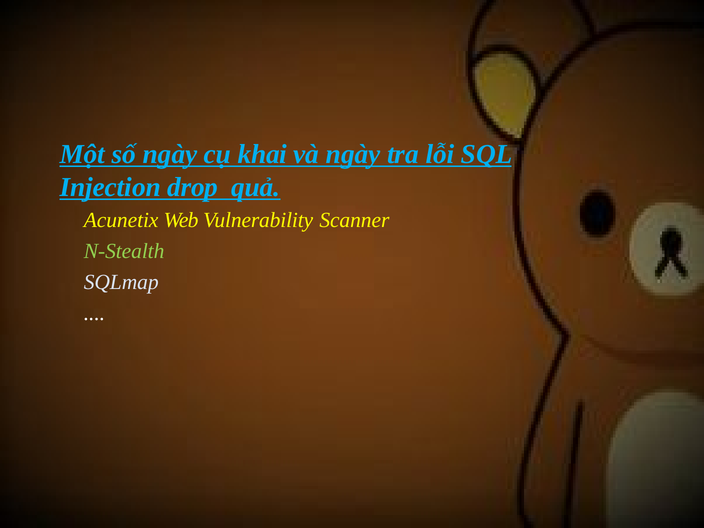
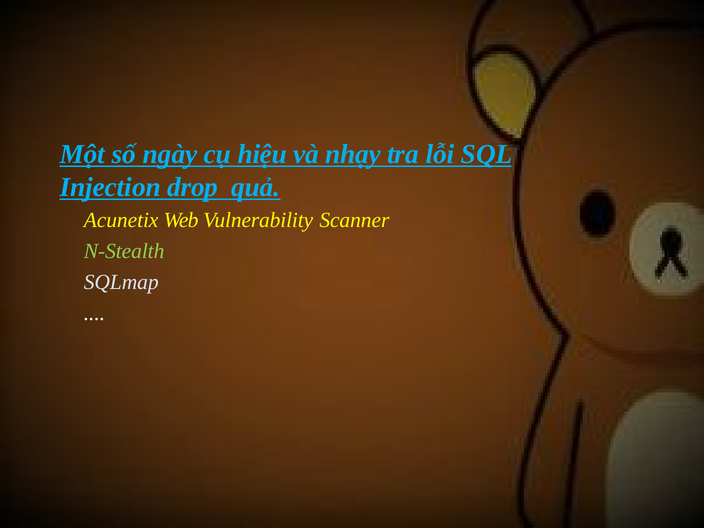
khai: khai -> hiệu (262, 154)
và ngày: ngày -> nhạy (353, 154)
